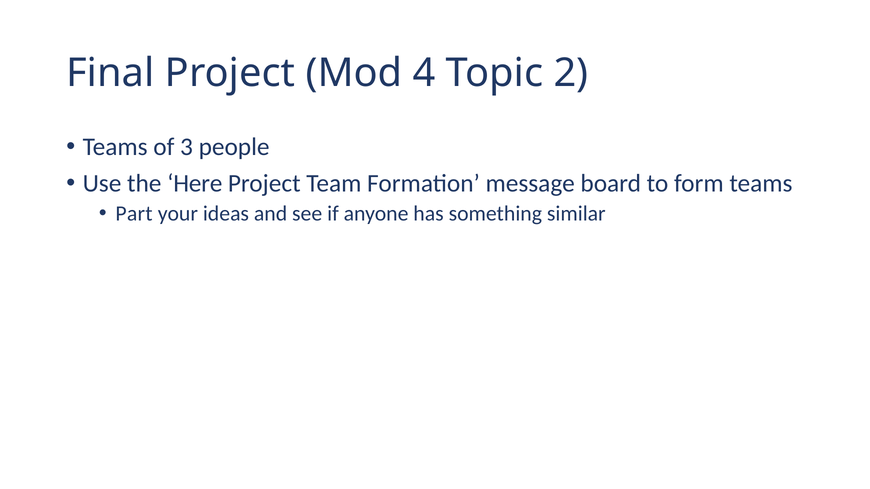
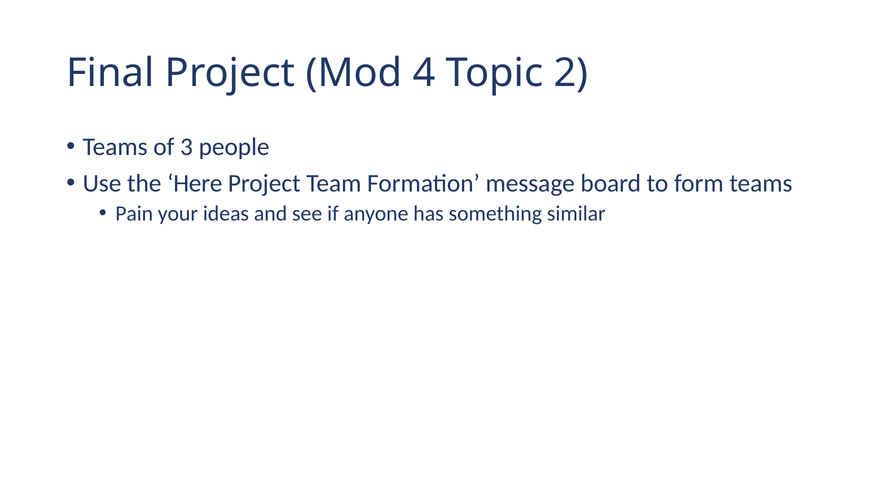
Part: Part -> Pain (134, 214)
